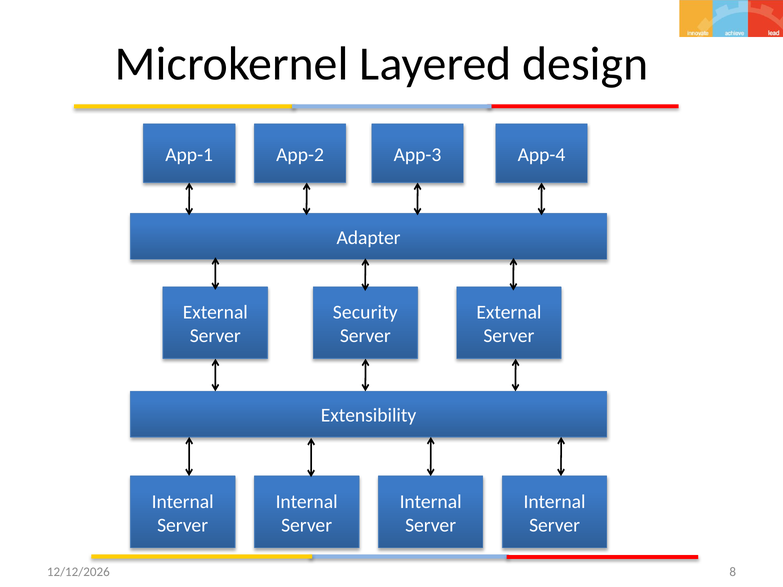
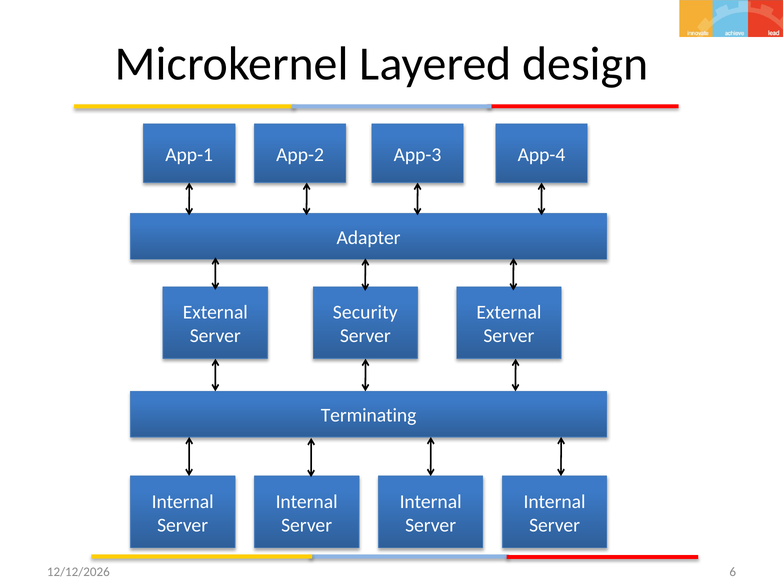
Extensibility: Extensibility -> Terminating (369, 416)
8: 8 -> 6 (733, 572)
